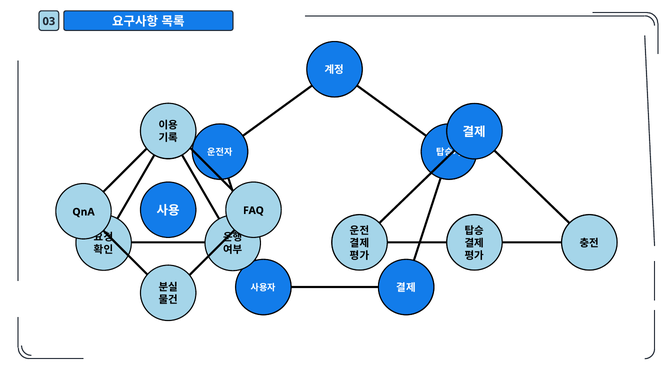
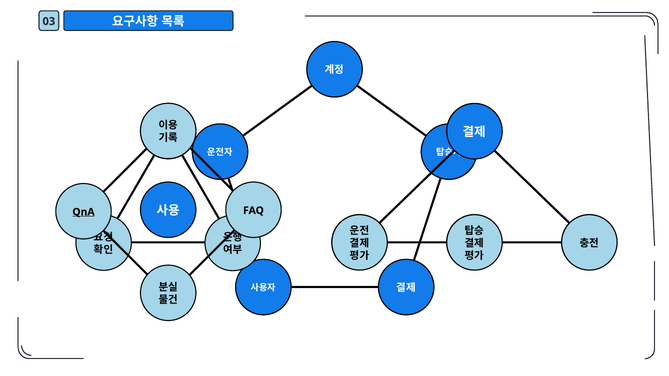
QnA underline: none -> present (83, 212)
